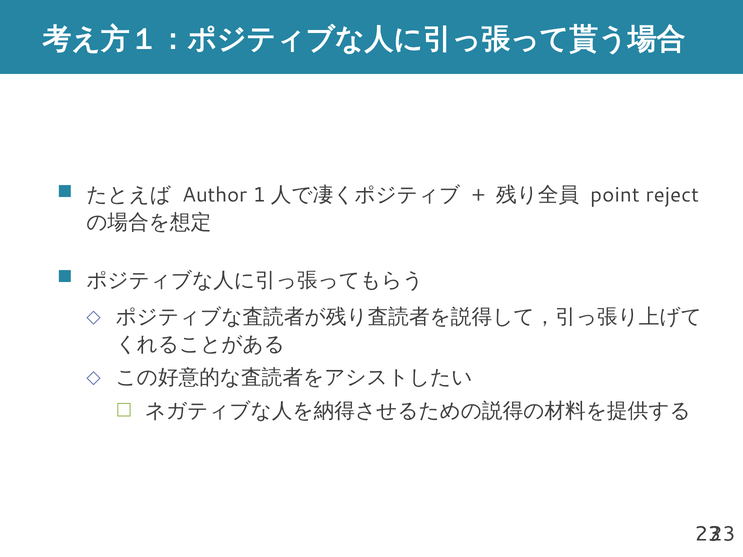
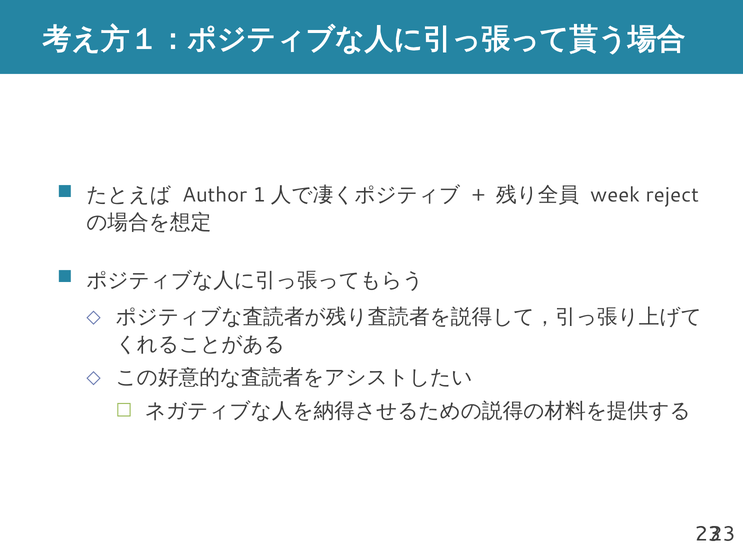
point: point -> week (615, 195)
